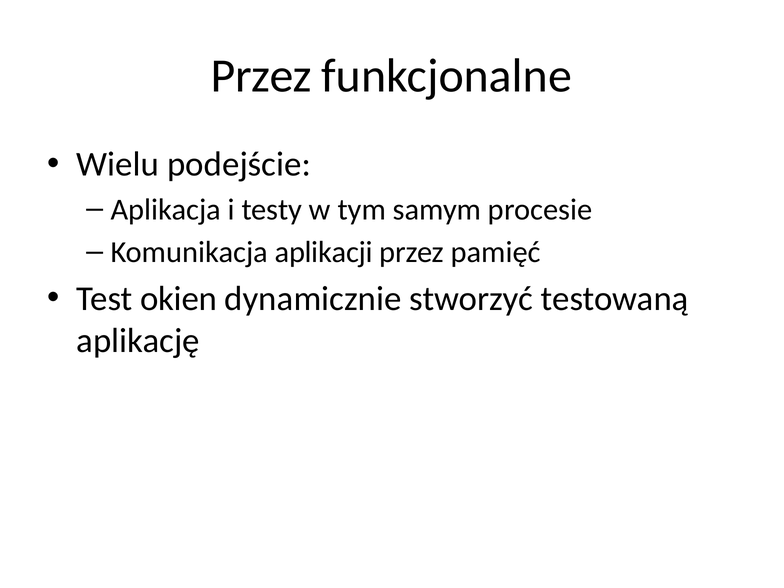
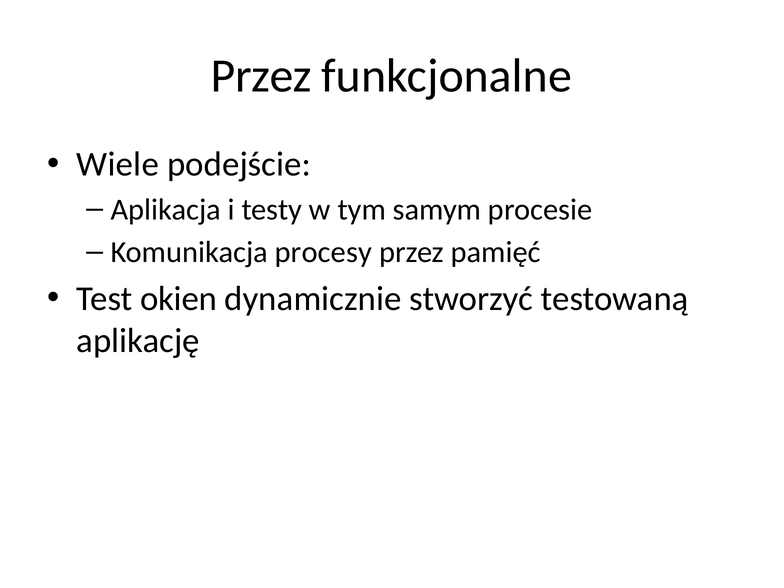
Wielu: Wielu -> Wiele (118, 164)
aplikacji: aplikacji -> procesy (323, 252)
